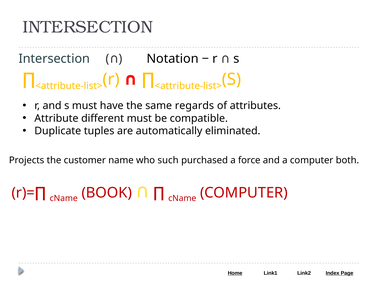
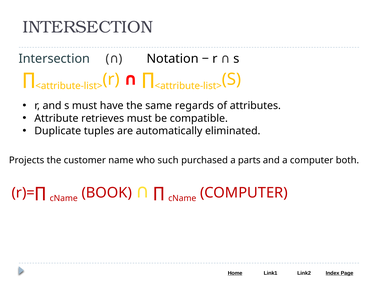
different: different -> retrieves (103, 118)
force: force -> parts (249, 160)
